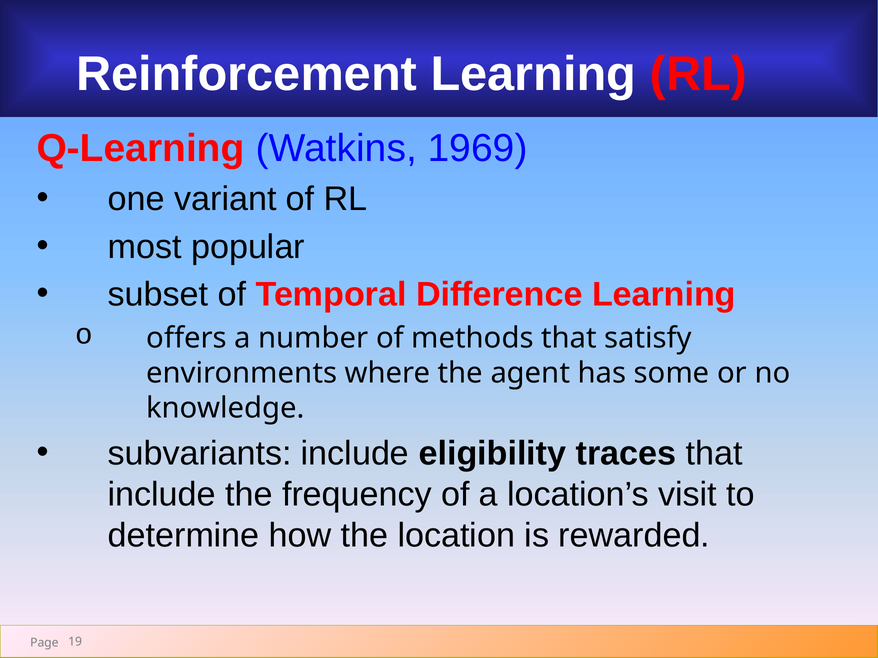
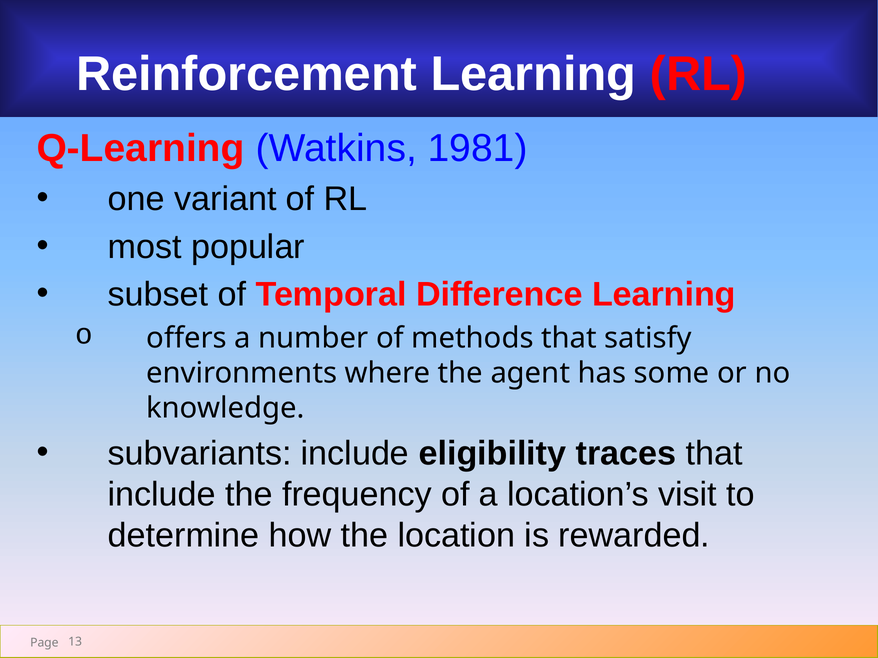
1969: 1969 -> 1981 (478, 149)
19: 19 -> 13 (75, 642)
